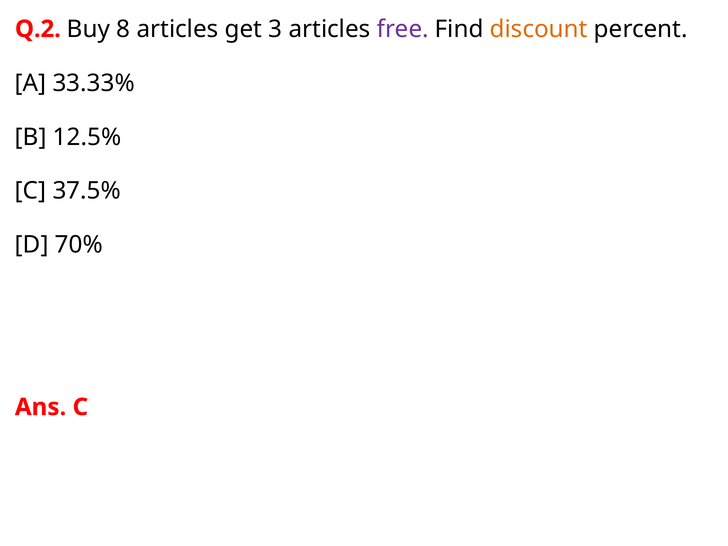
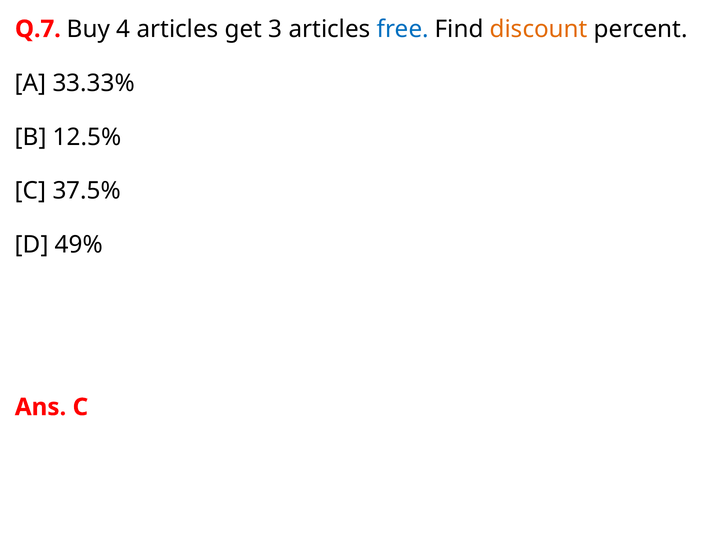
Q.2: Q.2 -> Q.7 (38, 29)
8: 8 -> 4 (123, 29)
free colour: purple -> blue (403, 29)
70%: 70% -> 49% (79, 245)
